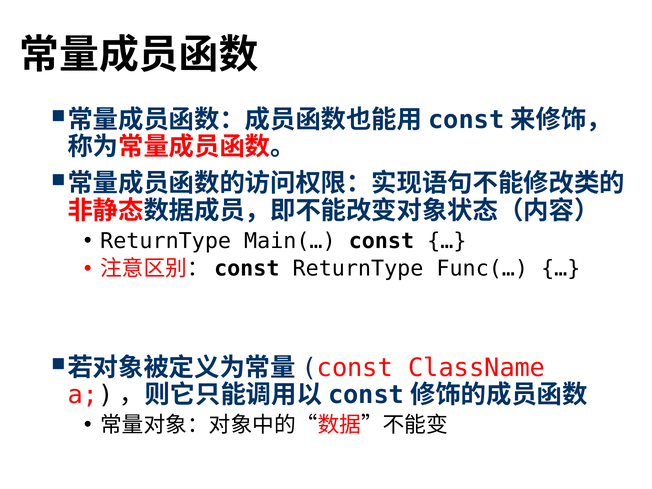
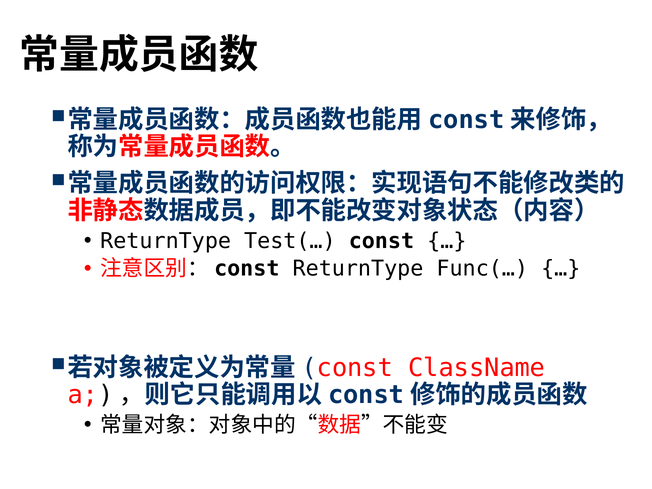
Main(…: Main(… -> Test(… (290, 241)
